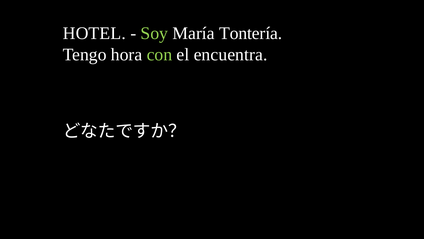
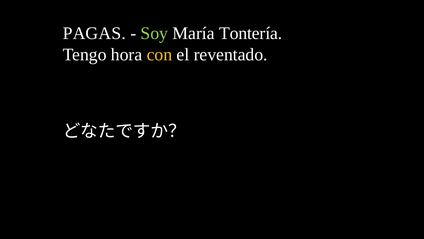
HOTEL: HOTEL -> PAGAS (94, 33)
con colour: light green -> yellow (159, 55)
encuentra: encuentra -> reventado (231, 55)
